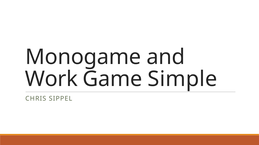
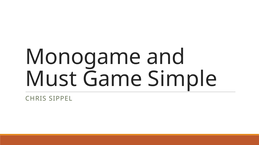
Work: Work -> Must (51, 79)
